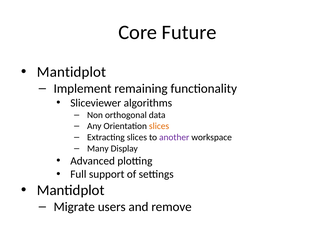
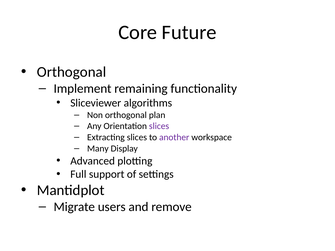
Mantidplot: Mantidplot -> Orthogonal (72, 72)
data: data -> plan (157, 115)
slices colour: orange -> purple (159, 126)
